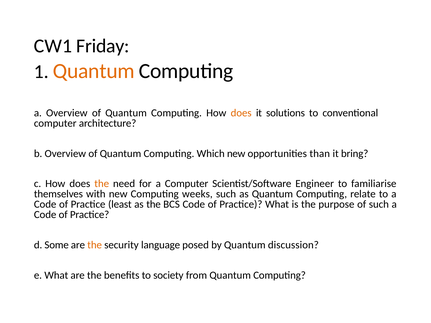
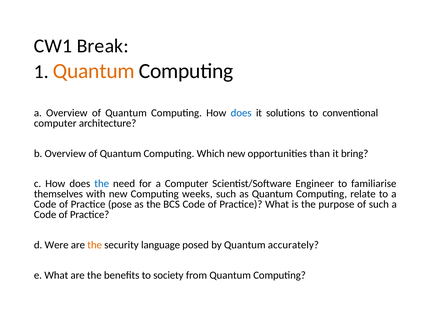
Friday: Friday -> Break (103, 46)
does colour: orange -> blue (241, 113)
the colour: orange -> blue (102, 184)
least: least -> pose (120, 205)
Some: Some -> Were (57, 245)
discussion: discussion -> accurately (293, 245)
